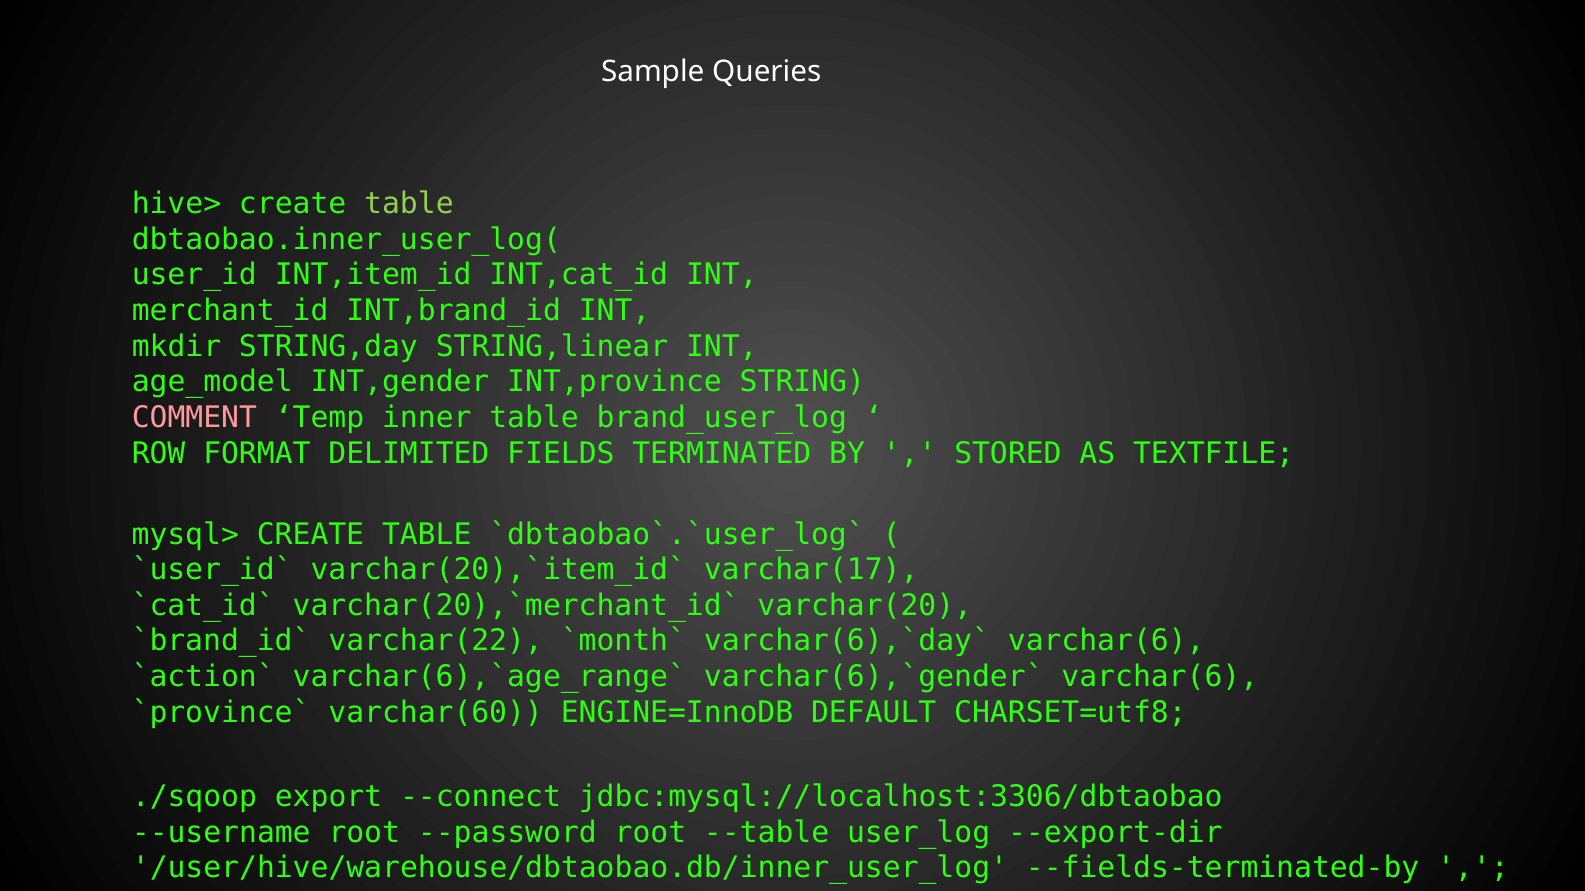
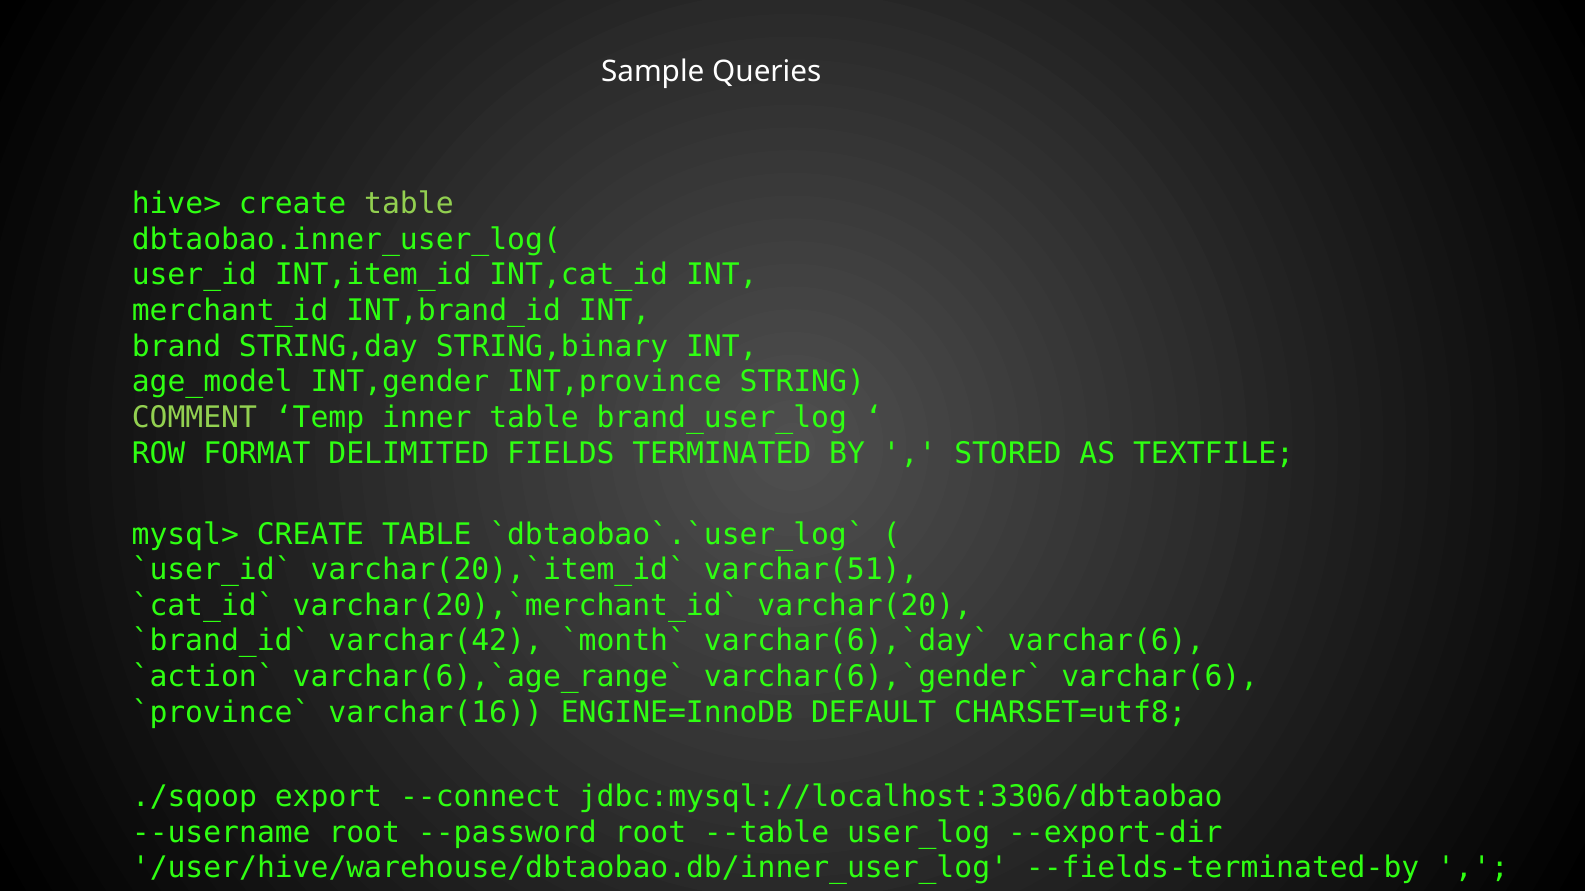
mkdir: mkdir -> brand (177, 347)
STRING,linear: STRING,linear -> STRING,binary (552, 347)
COMMENT colour: pink -> light green (194, 418)
varchar(17: varchar(17 -> varchar(51 (811, 570)
varchar(22: varchar(22 -> varchar(42 (436, 642)
varchar(60: varchar(60 -> varchar(16 (436, 713)
